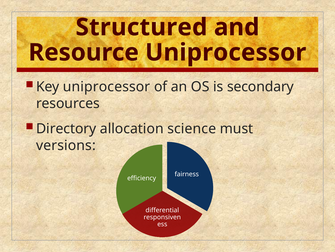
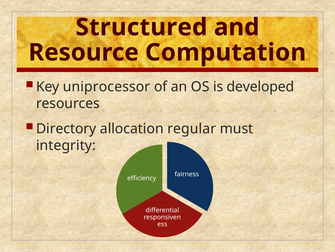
Resource Uniprocessor: Uniprocessor -> Computation (226, 52)
secondary: secondary -> developed (260, 86)
science: science -> regular (192, 128)
versions: versions -> integrity (66, 145)
